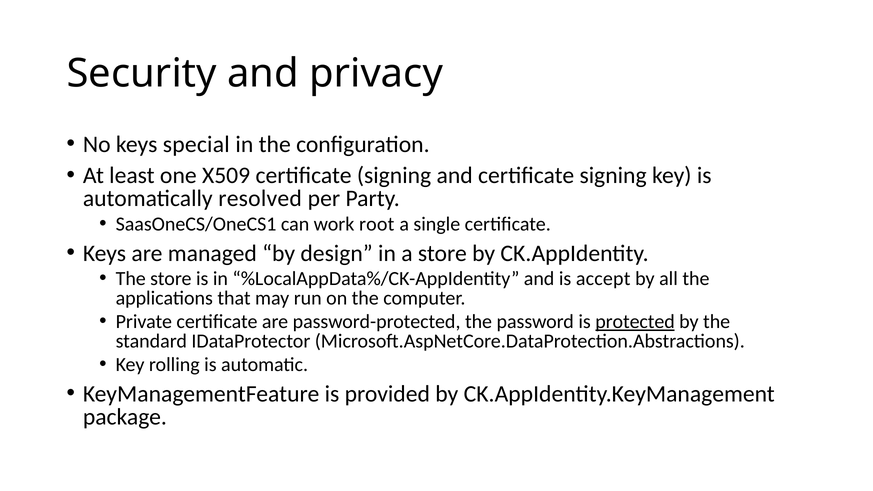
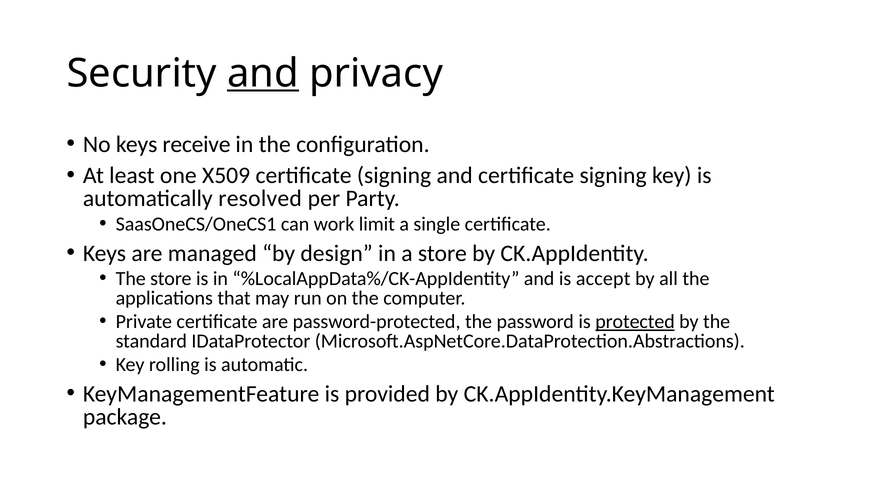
and underline: none -> present (263, 73)
special: special -> receive (196, 145)
root: root -> limit (377, 224)
